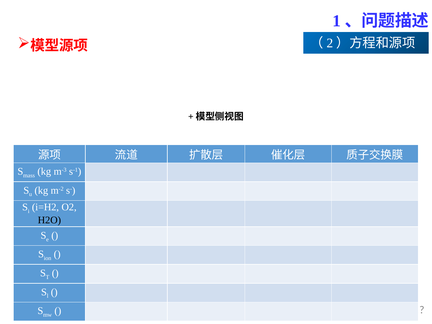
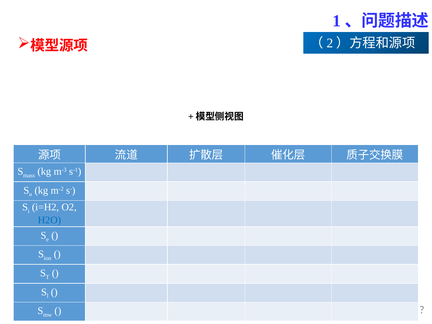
H2O colour: black -> blue (49, 220)
